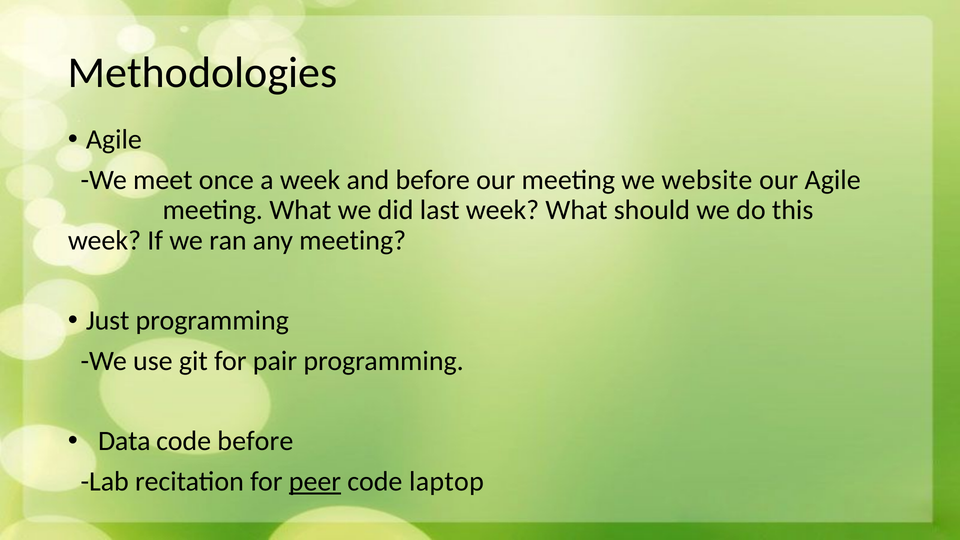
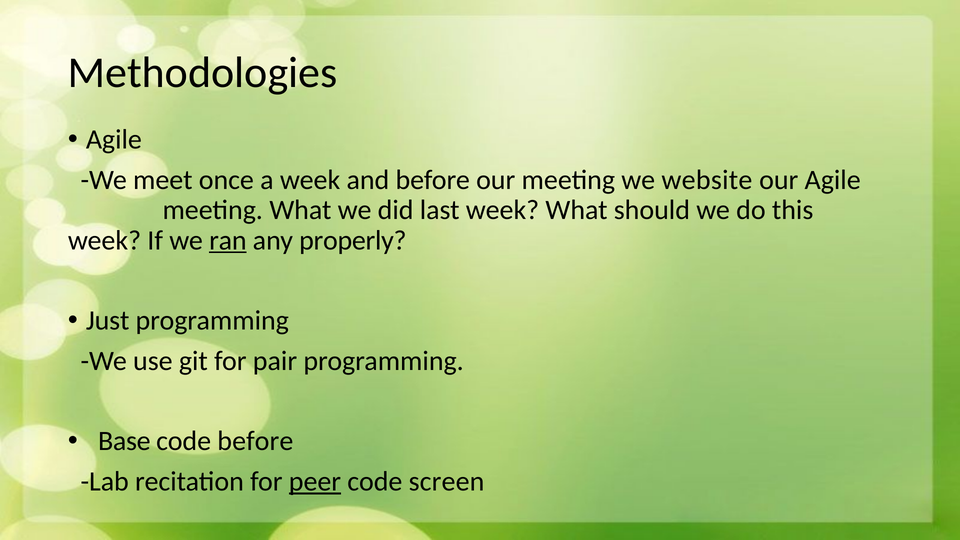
ran underline: none -> present (228, 240)
any meeting: meeting -> properly (353, 240)
Data: Data -> Base (124, 441)
laptop: laptop -> screen (447, 481)
